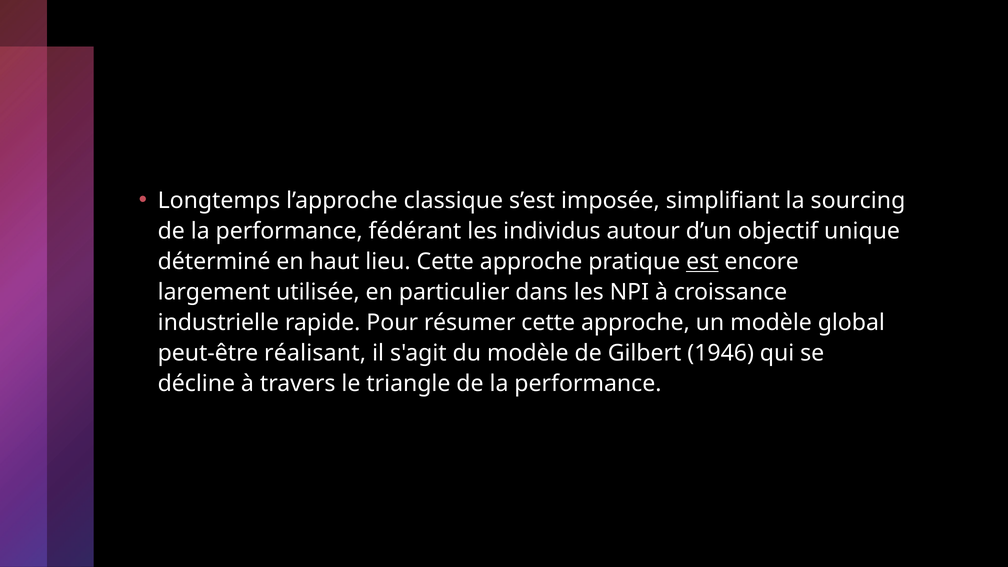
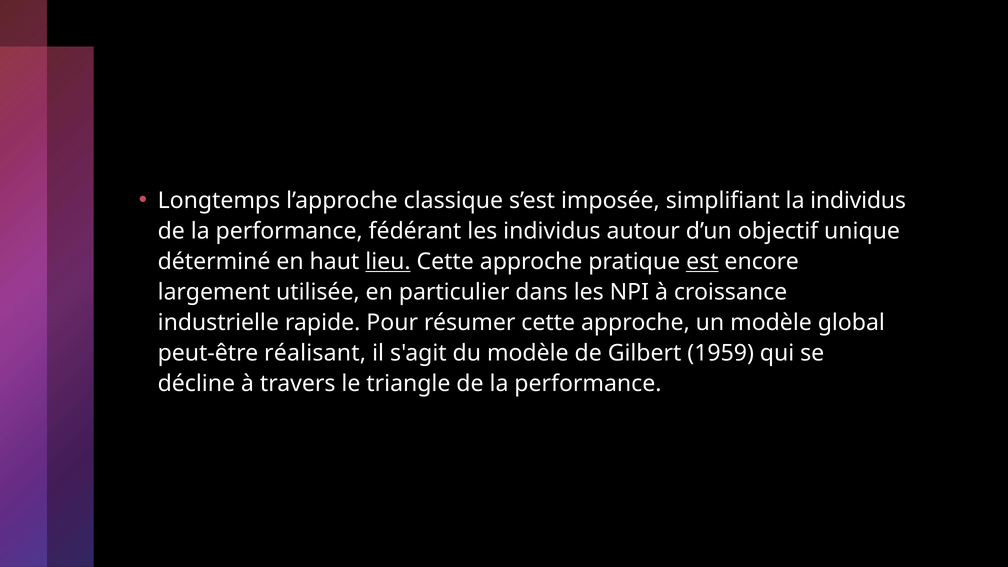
la sourcing: sourcing -> individus (858, 201)
lieu underline: none -> present (388, 262)
1946: 1946 -> 1959 (721, 353)
